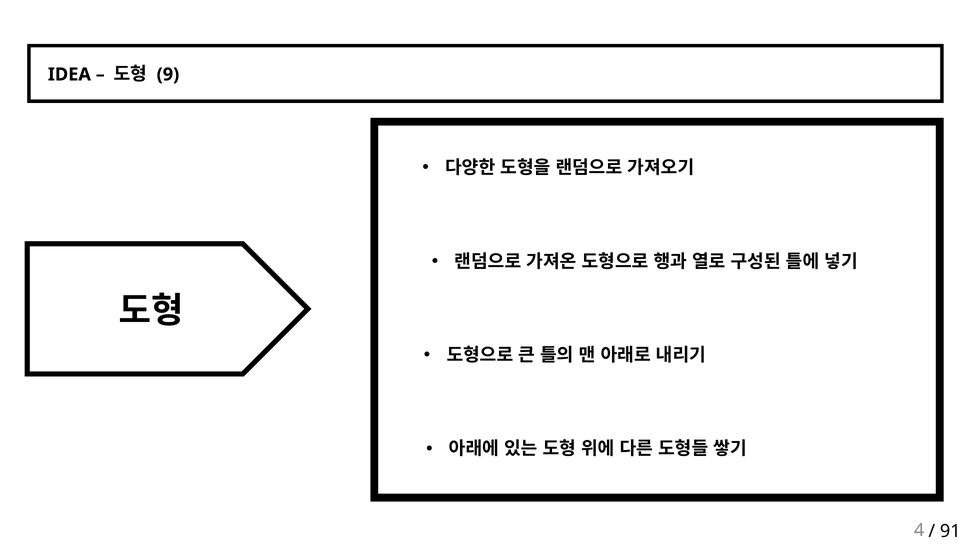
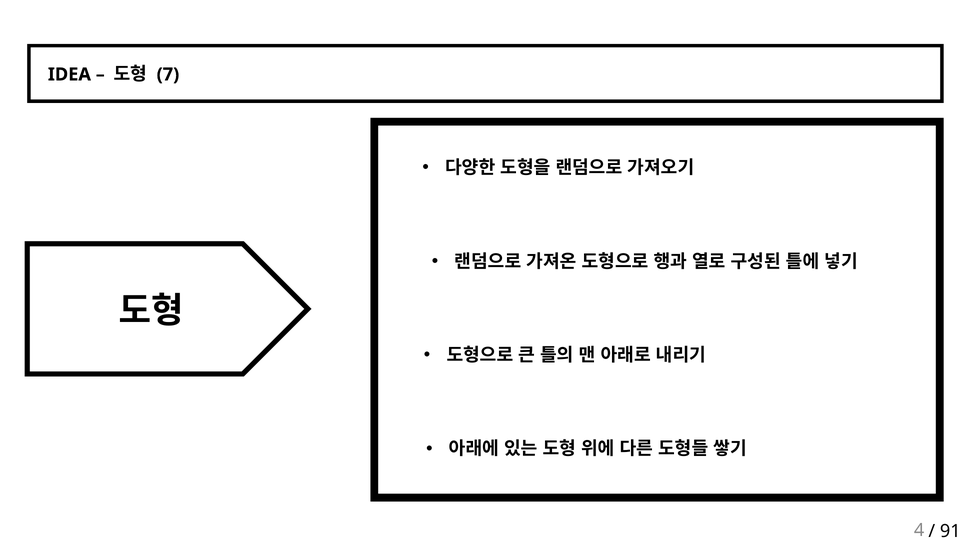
9: 9 -> 7 (168, 74)
